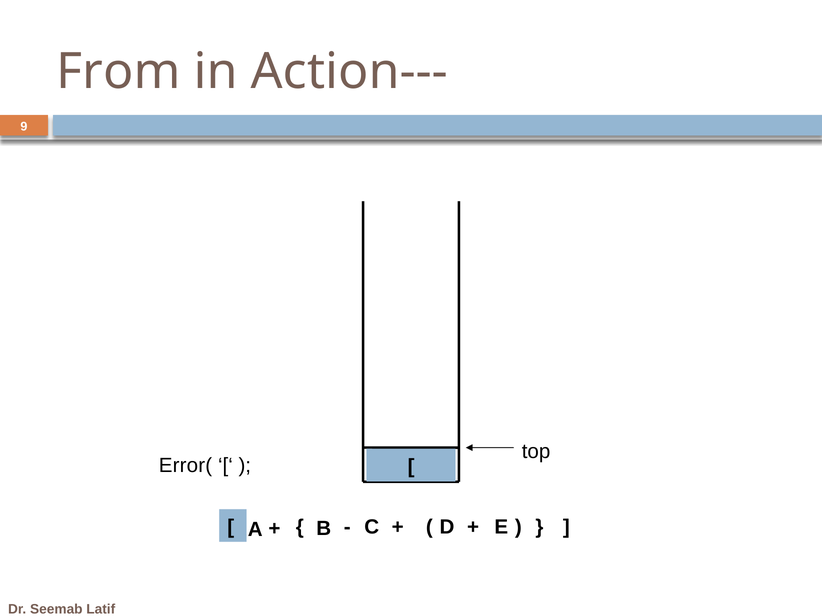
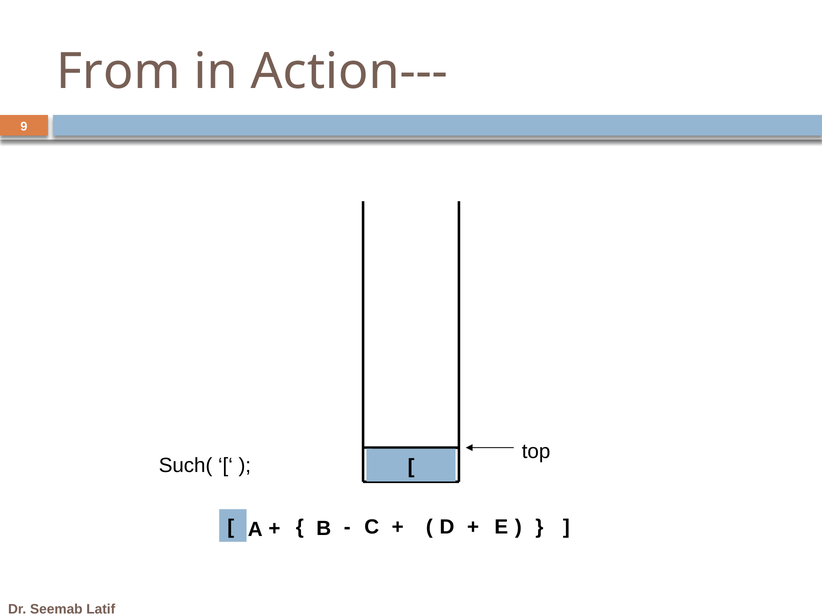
Error(: Error( -> Such( (186, 466)
